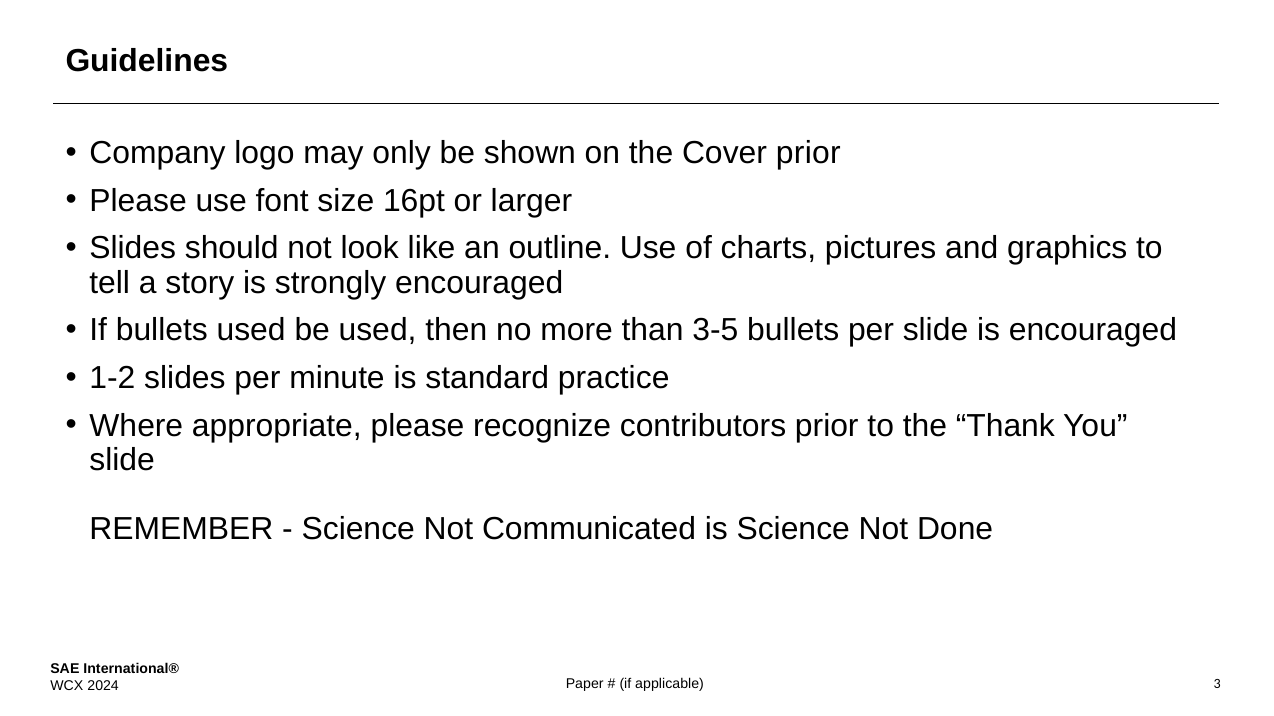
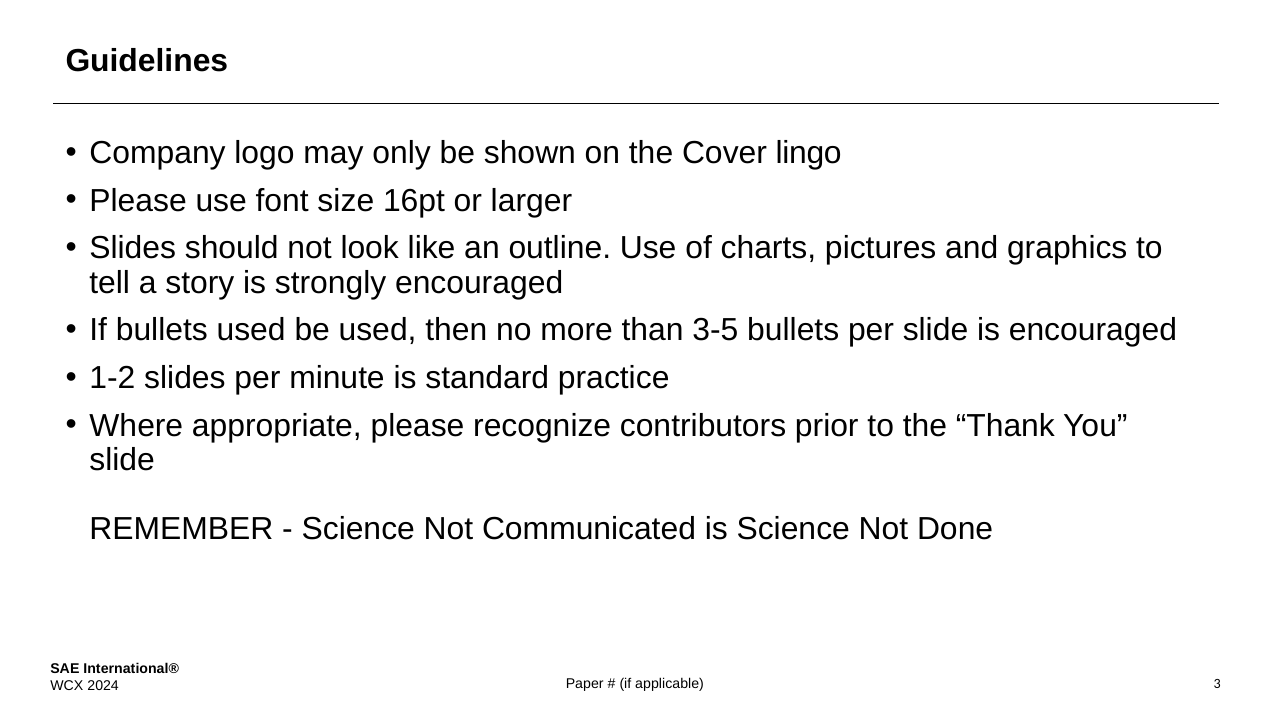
Cover prior: prior -> lingo (809, 153)
